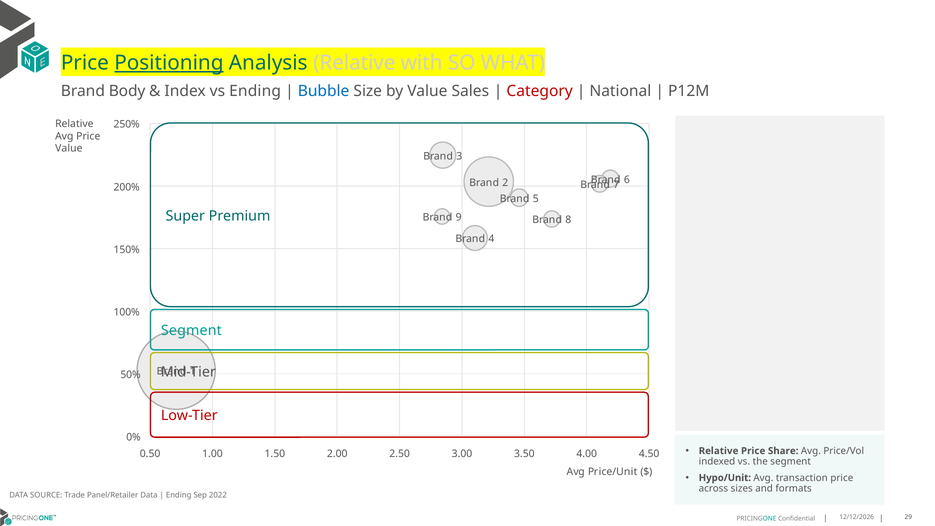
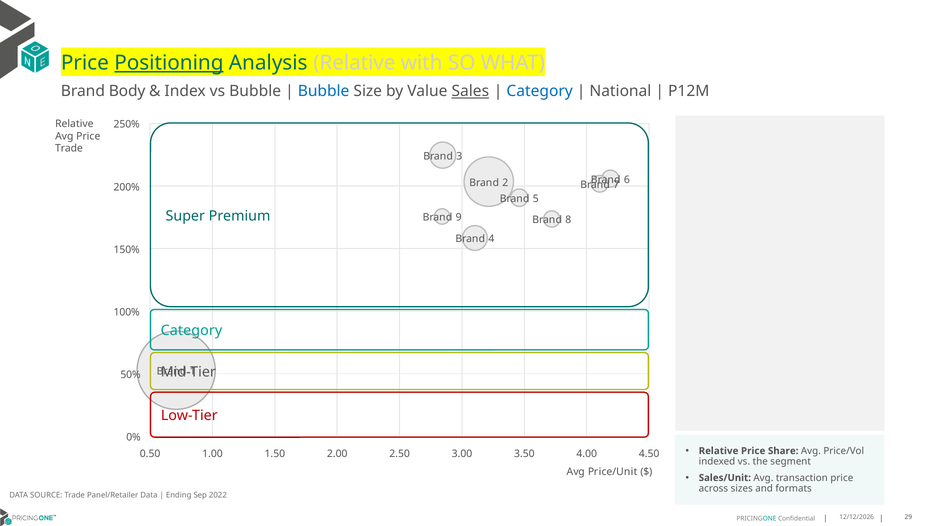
vs Ending: Ending -> Bubble (255, 91)
Sales underline: none -> present (470, 91)
Category colour: red -> blue (540, 91)
Value: Value -> Trade (69, 149)
Segment: Segment -> Category (191, 331)
Hypo/Unit: Hypo/Unit -> Sales/Unit (725, 478)
